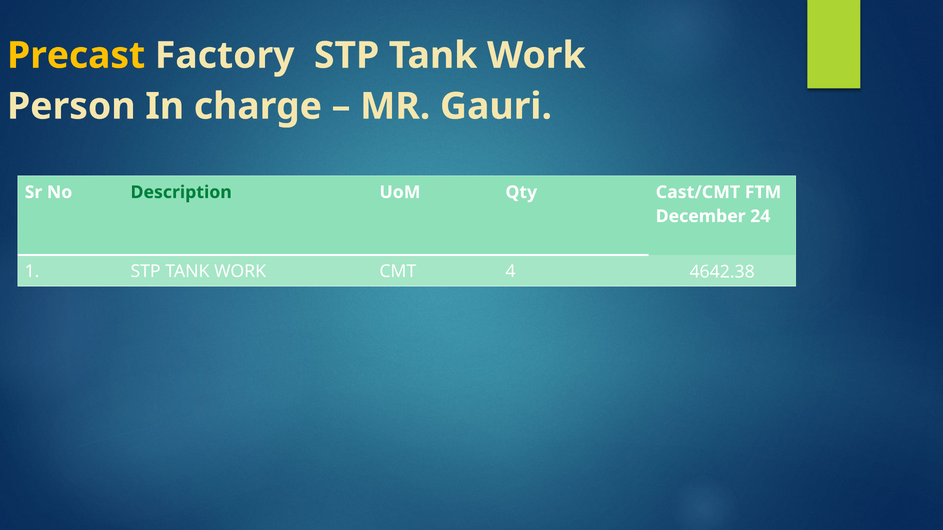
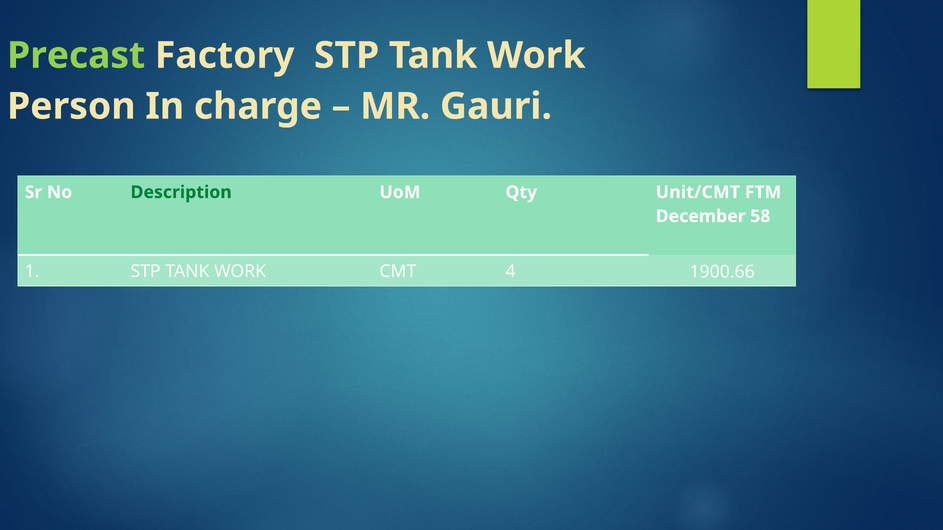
Precast colour: yellow -> light green (76, 56)
Cast/CMT: Cast/CMT -> Unit/CMT (698, 192)
24: 24 -> 58 (760, 216)
4642.38: 4642.38 -> 1900.66 (722, 272)
